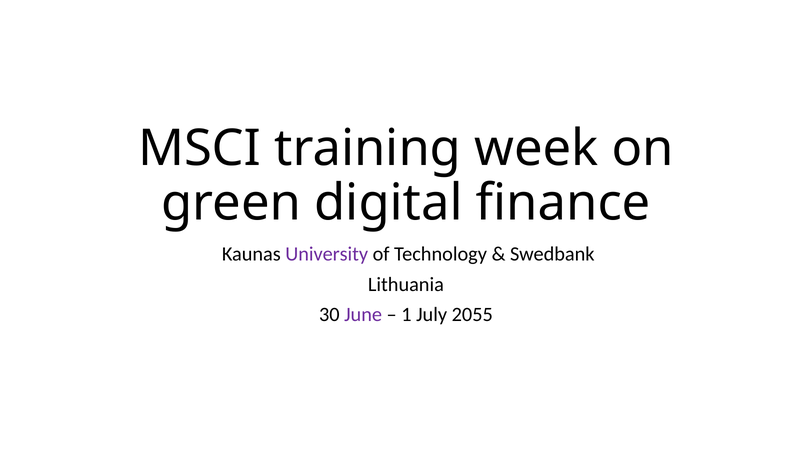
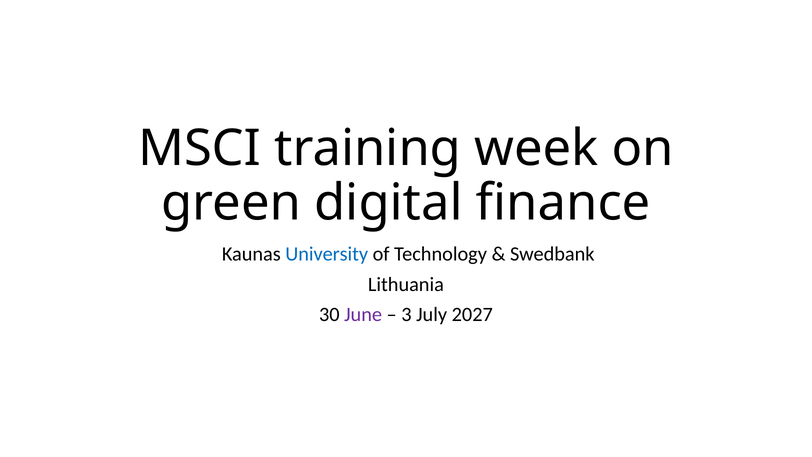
University colour: purple -> blue (327, 254)
1: 1 -> 3 (406, 315)
2055: 2055 -> 2027 (472, 315)
